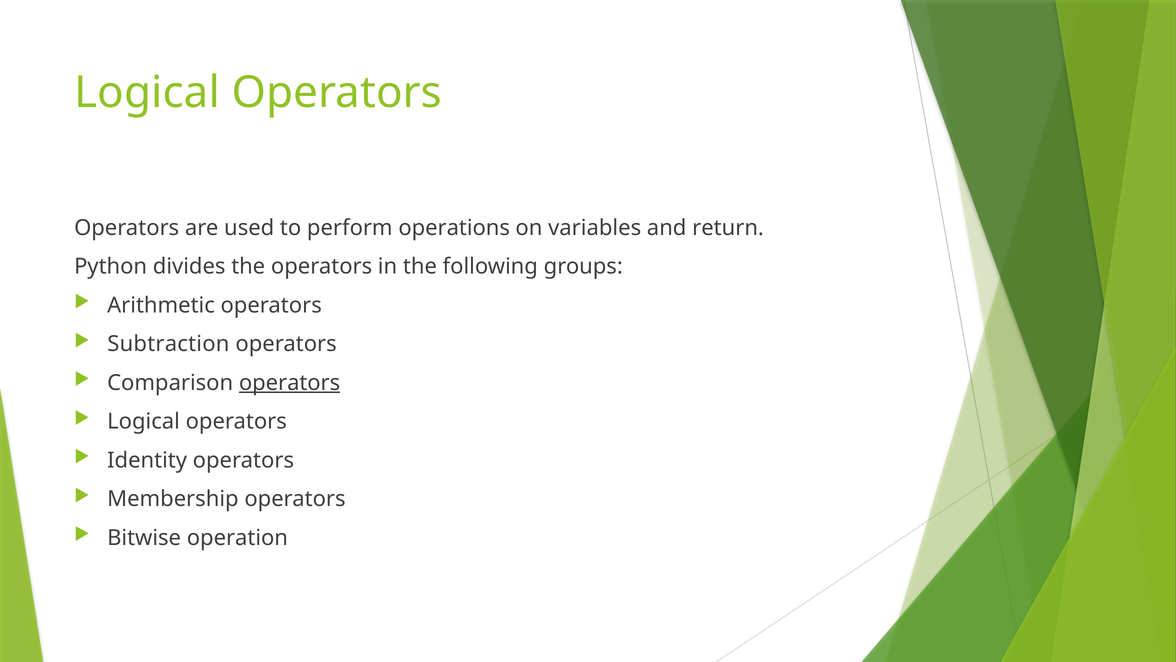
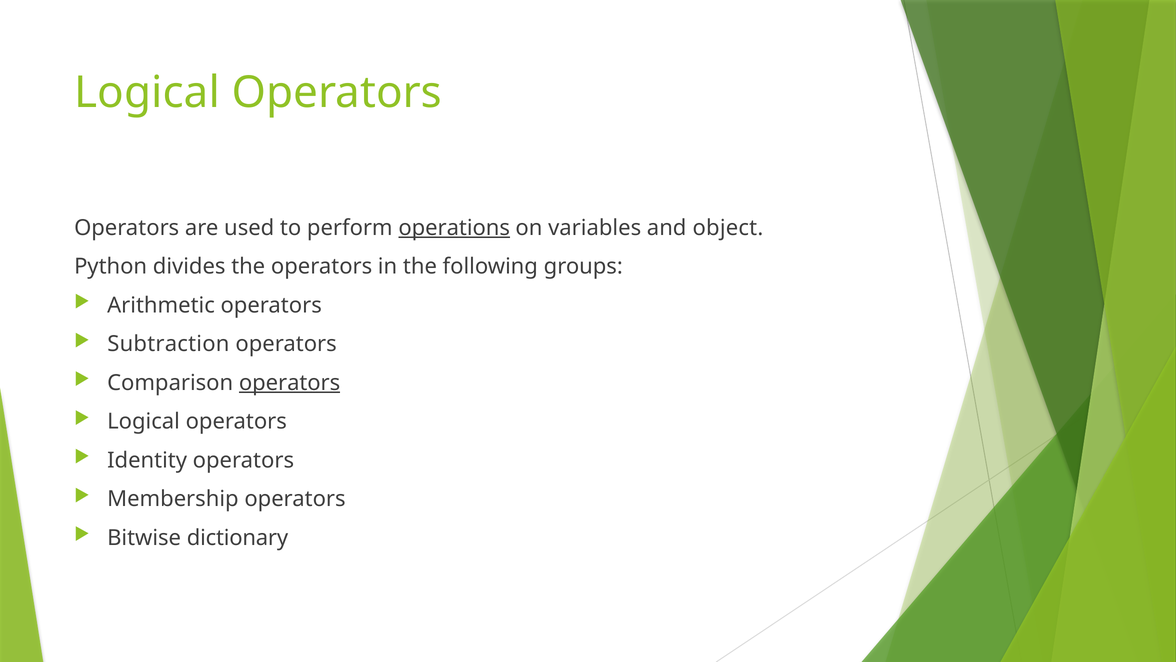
operations underline: none -> present (454, 228)
return: return -> object (728, 228)
operation: operation -> dictionary (237, 537)
